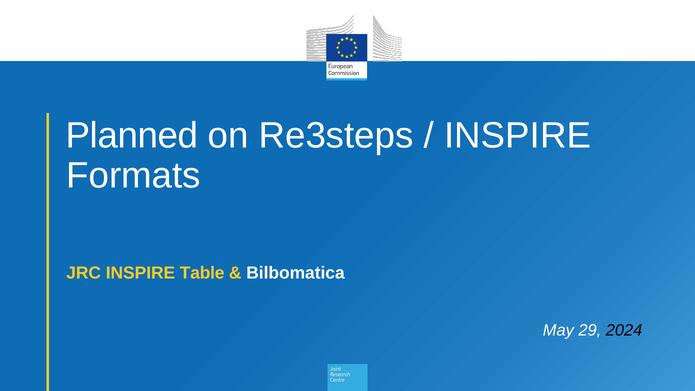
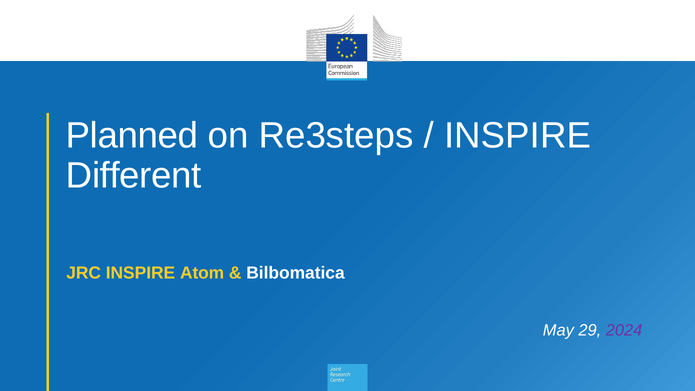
Formats: Formats -> Different (134, 175)
Table: Table -> Atom (202, 273)
2024 colour: black -> purple (624, 330)
